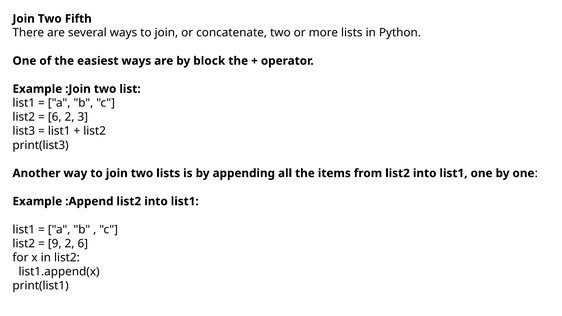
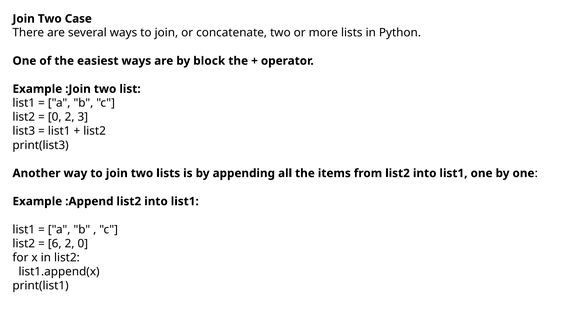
Fifth: Fifth -> Case (78, 19)
6: 6 -> 0 (55, 117)
9: 9 -> 6 (55, 244)
2 6: 6 -> 0 (83, 244)
